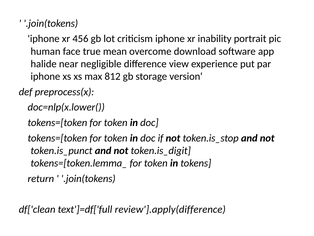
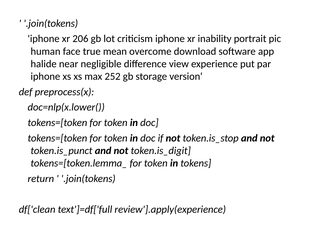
456: 456 -> 206 (80, 39)
812: 812 -> 252 (113, 76)
review'].apply(difference: review'].apply(difference -> review'].apply(experience (170, 209)
